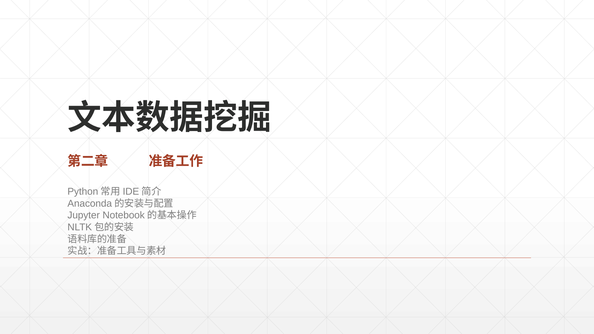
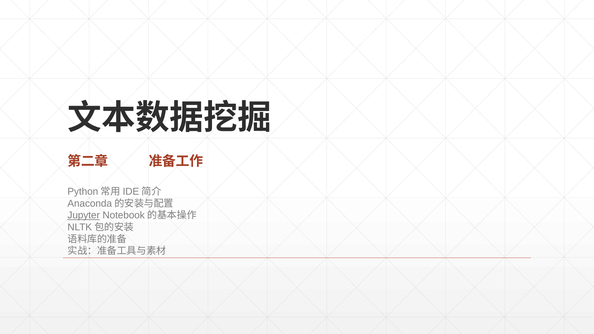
Jupyter underline: none -> present (84, 215)
